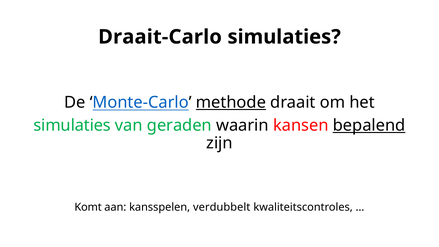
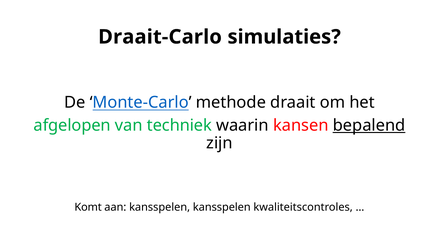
methode underline: present -> none (231, 102)
simulaties: simulaties -> afgelopen (72, 125)
geraden: geraden -> techniek (179, 125)
kansspelen verdubbelt: verdubbelt -> kansspelen (222, 207)
